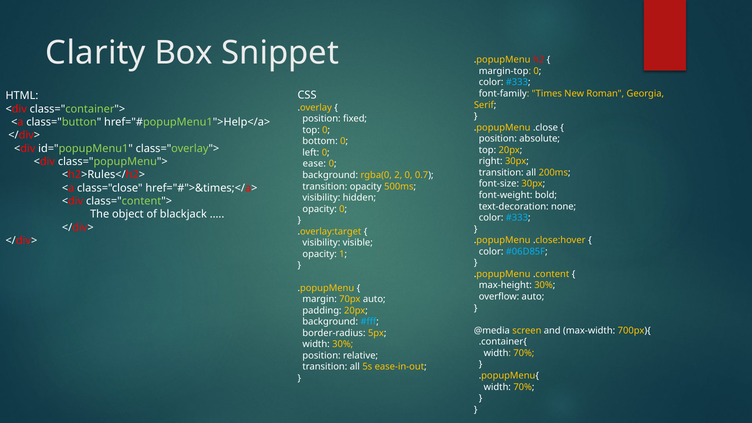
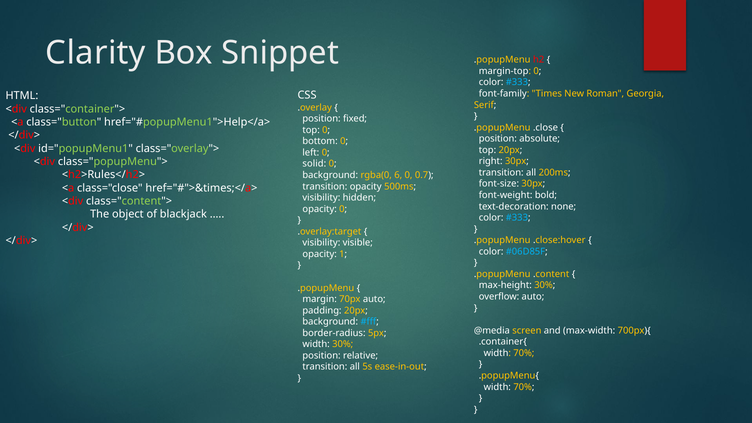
ease: ease -> solid (314, 164)
2: 2 -> 6 (398, 175)
